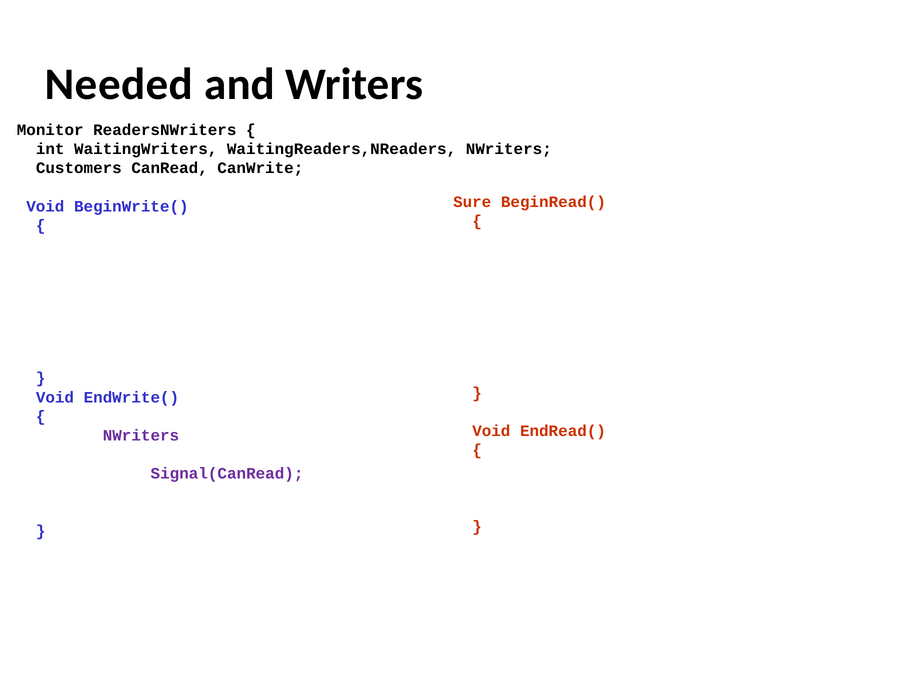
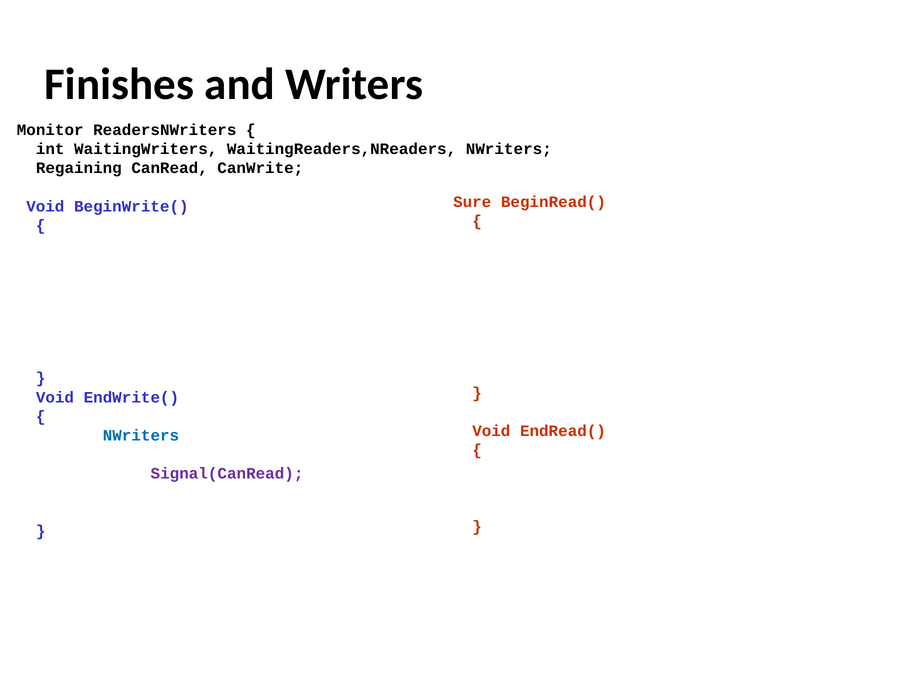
Needed: Needed -> Finishes (119, 85)
Customers: Customers -> Regaining (79, 168)
NWriters colour: purple -> blue (141, 436)
